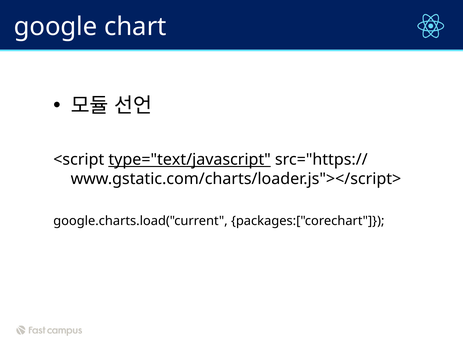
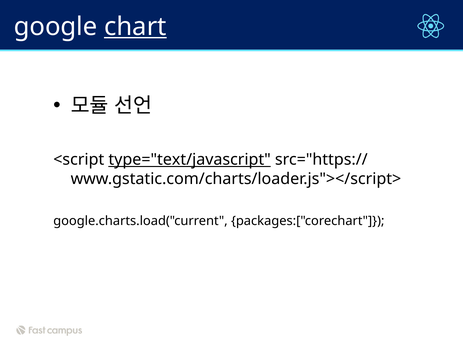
chart underline: none -> present (135, 27)
